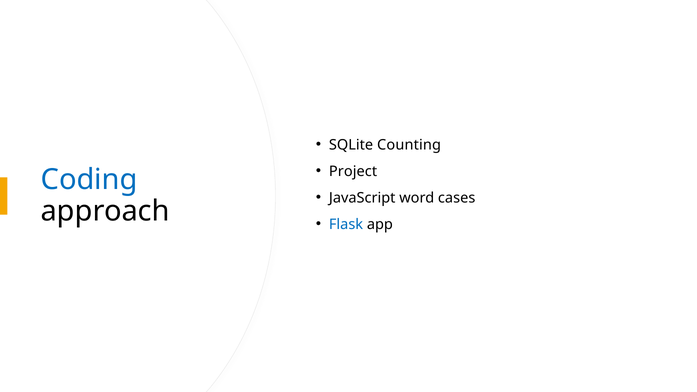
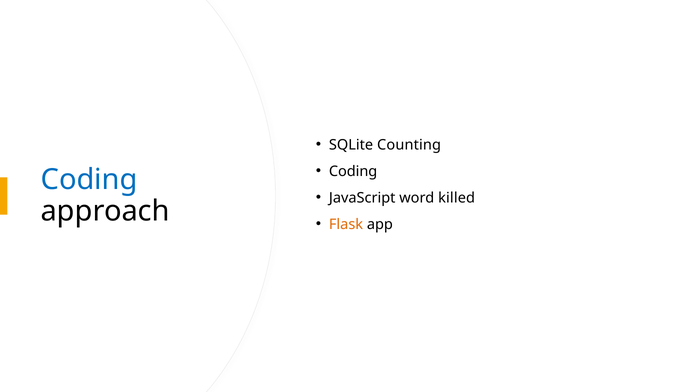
Project: Project -> Coding (353, 171)
cases: cases -> killed (457, 198)
Flask colour: blue -> orange (346, 224)
